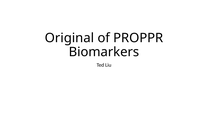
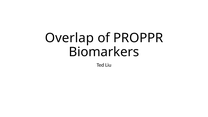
Original: Original -> Overlap (69, 38)
